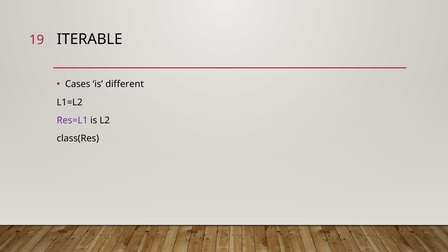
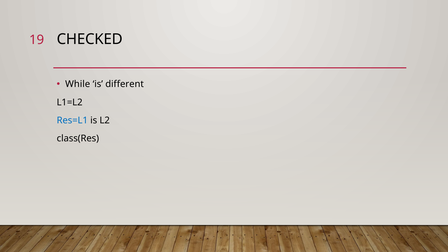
ITERABLE: ITERABLE -> CHECKED (90, 39)
Cases: Cases -> While (78, 84)
Res=L1 colour: purple -> blue (72, 120)
